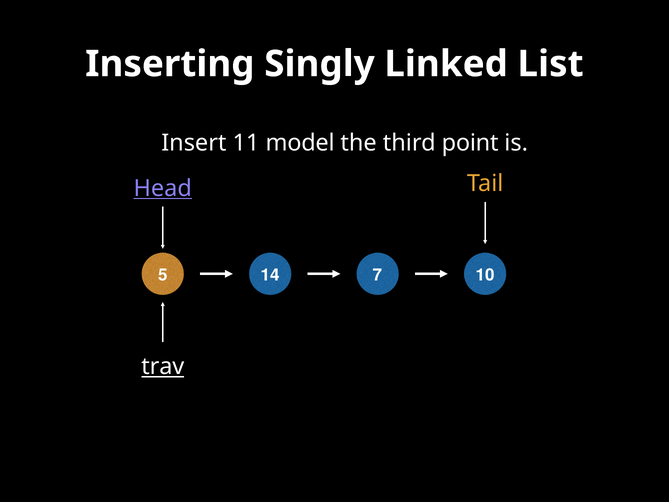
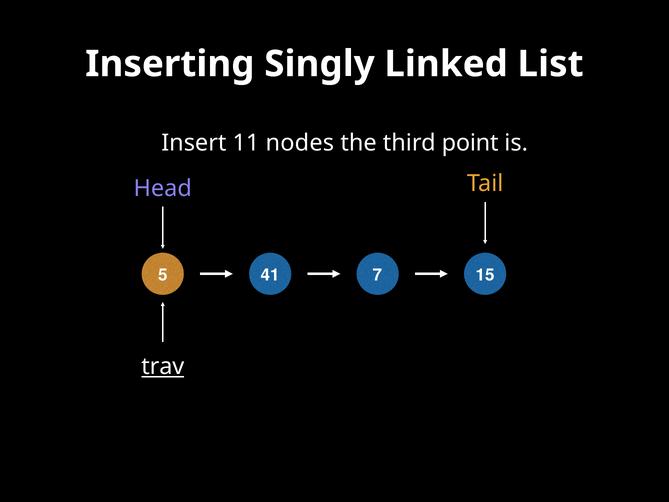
model: model -> nodes (300, 143)
Head underline: present -> none (163, 188)
14: 14 -> 41 (270, 275)
10: 10 -> 15 (485, 275)
